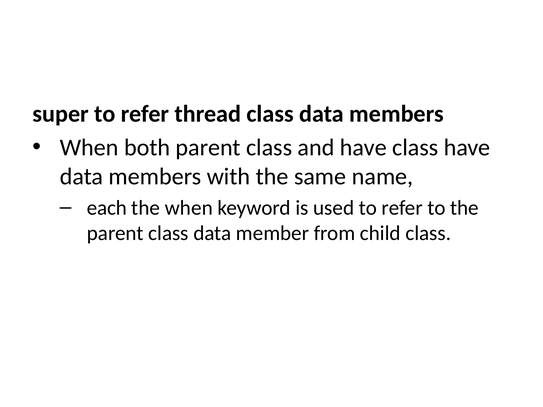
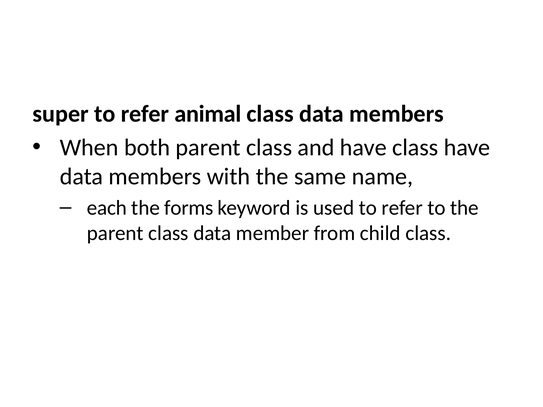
thread: thread -> animal (208, 114)
the when: when -> forms (189, 208)
